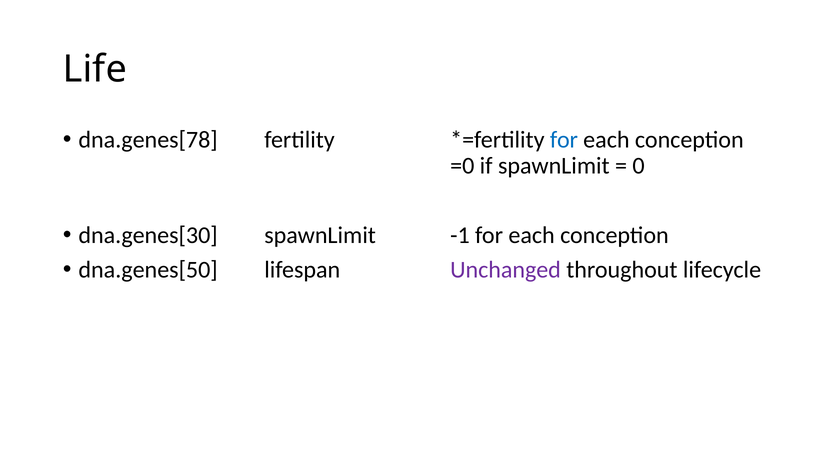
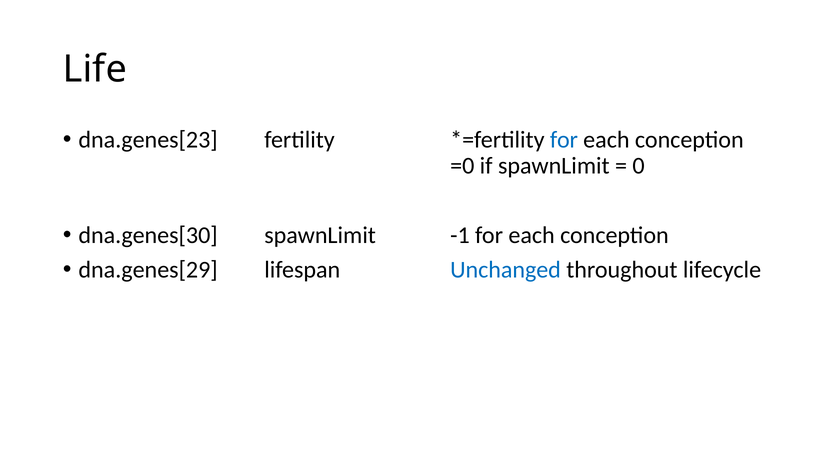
dna.genes[78: dna.genes[78 -> dna.genes[23 (148, 140)
dna.genes[50: dna.genes[50 -> dna.genes[29 (148, 270)
Unchanged colour: purple -> blue (506, 270)
